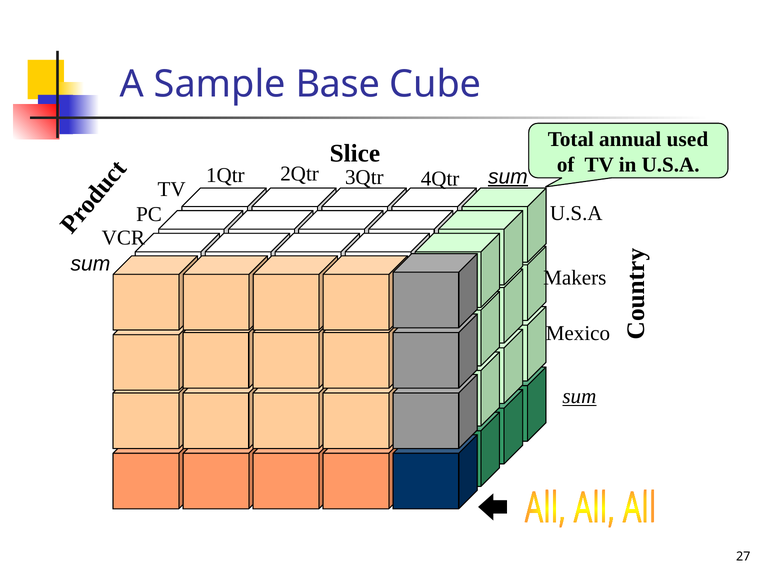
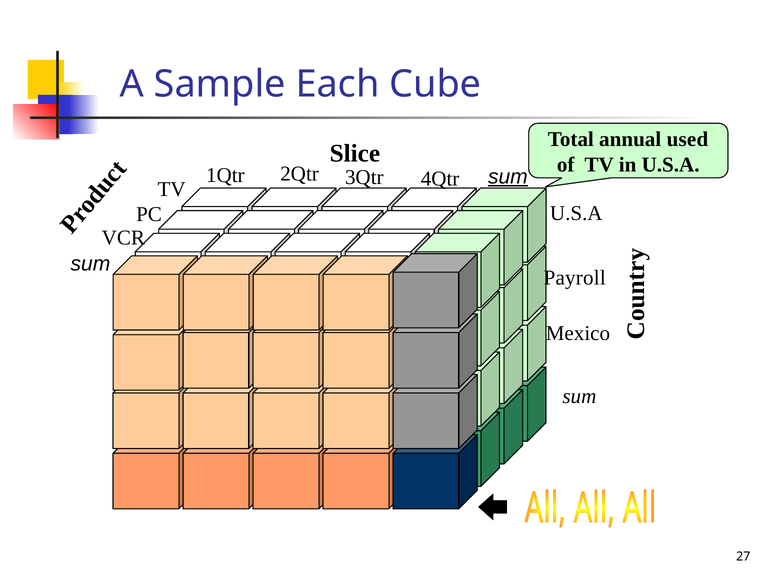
Base: Base -> Each (338, 84)
Makers: Makers -> Payroll (575, 278)
sum underline: present -> none (579, 396)
